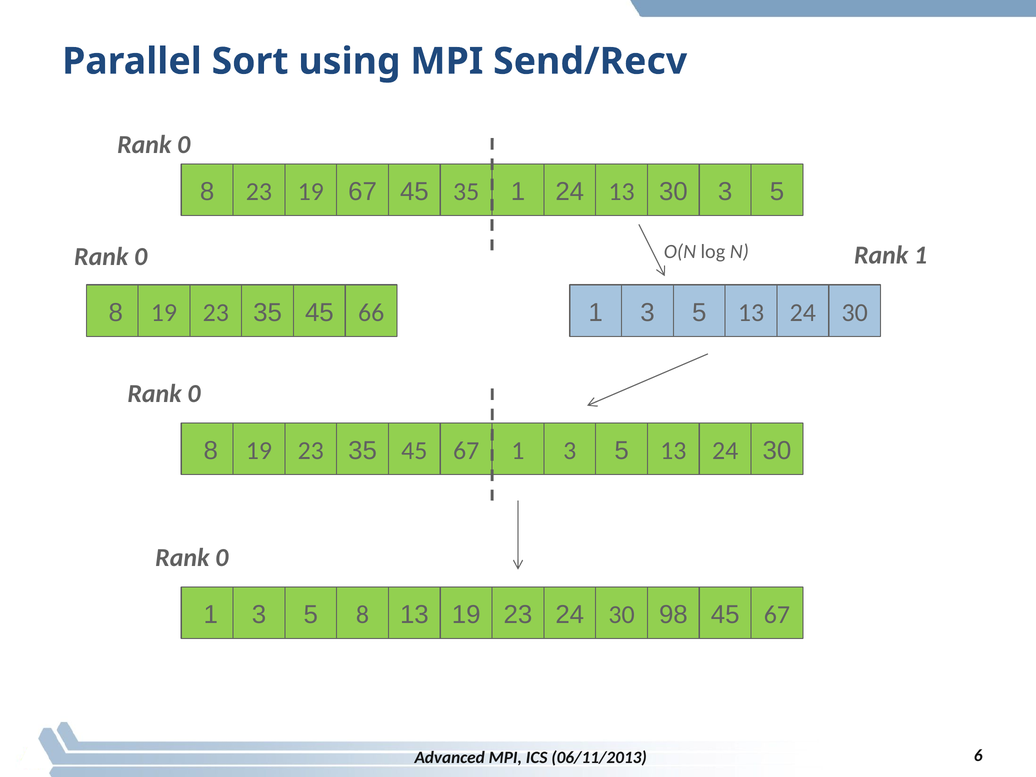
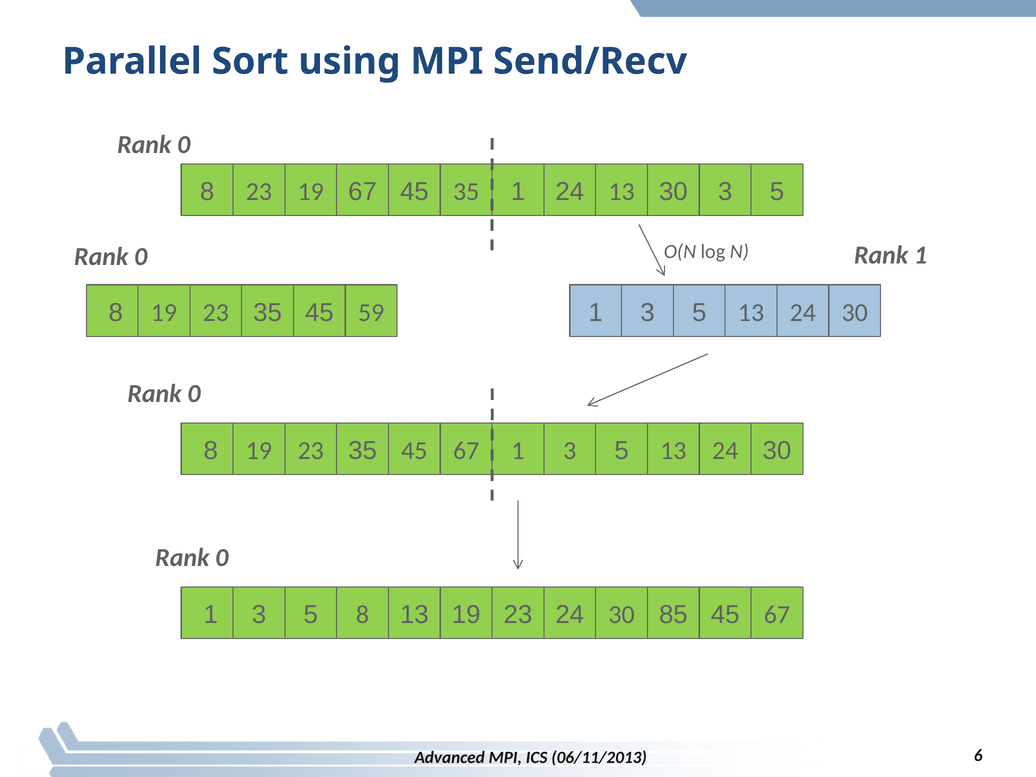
66: 66 -> 59 (371, 312)
98: 98 -> 85 (673, 615)
